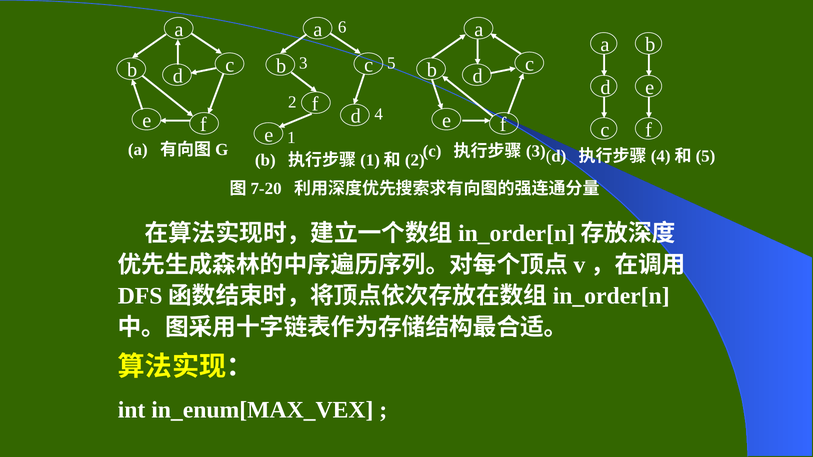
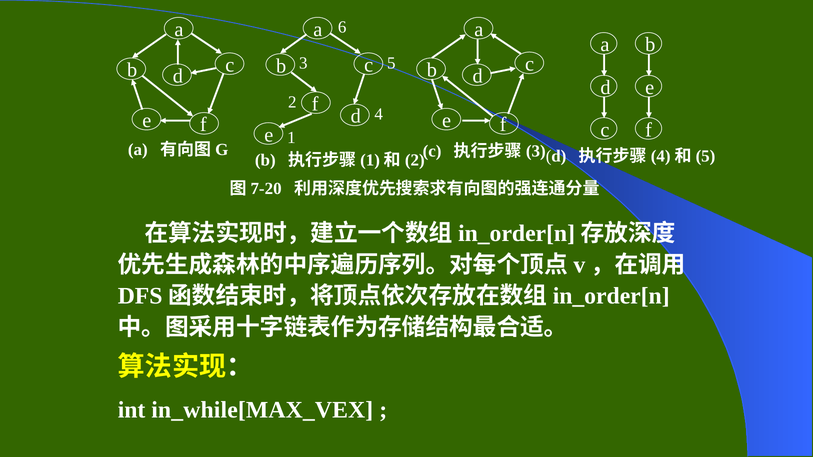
in_enum[MAX_VEX: in_enum[MAX_VEX -> in_while[MAX_VEX (262, 410)
